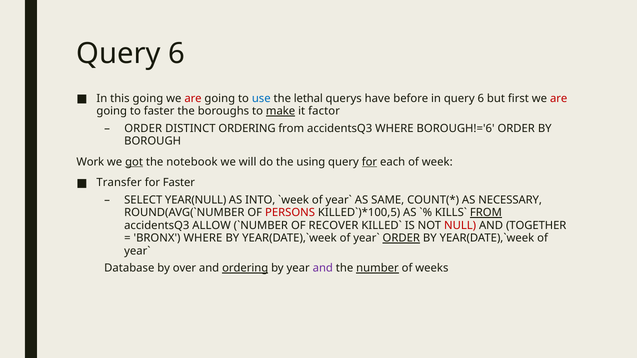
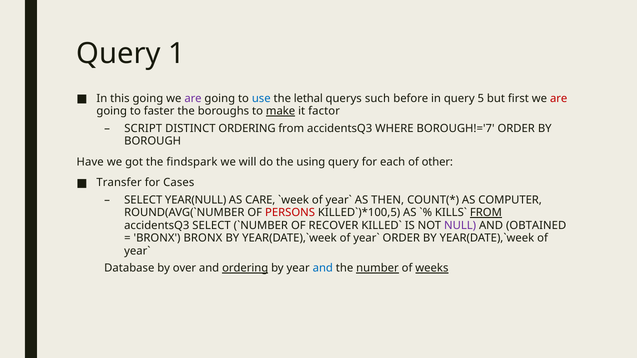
6: 6 -> 1 (177, 54)
are colour: red -> purple (193, 98)
have: have -> such (377, 98)
in query 6: 6 -> 5 (481, 98)
ORDER: ORDER -> SCRIPT (143, 129)
BOROUGH!='6: BOROUGH!='6 -> BOROUGH!='7 (456, 129)
Work: Work -> Have (90, 162)
got underline: present -> none (134, 162)
notebook: notebook -> findspark (192, 162)
for underline: present -> none (369, 162)
week: week -> other (437, 162)
for Faster: Faster -> Cases (179, 183)
INTO: INTO -> CARE (260, 200)
SAME: SAME -> THEN (388, 200)
NECESSARY: NECESSARY -> COMPUTER (510, 200)
accidentsQ3 ALLOW: ALLOW -> SELECT (212, 226)
NULL colour: red -> purple (460, 226)
TOGETHER: TOGETHER -> OBTAINED (536, 226)
BRONX WHERE: WHERE -> BRONX (203, 238)
ORDER underline: present -> none (401, 238)
and colour: purple -> blue (323, 268)
weeks underline: none -> present (432, 268)
